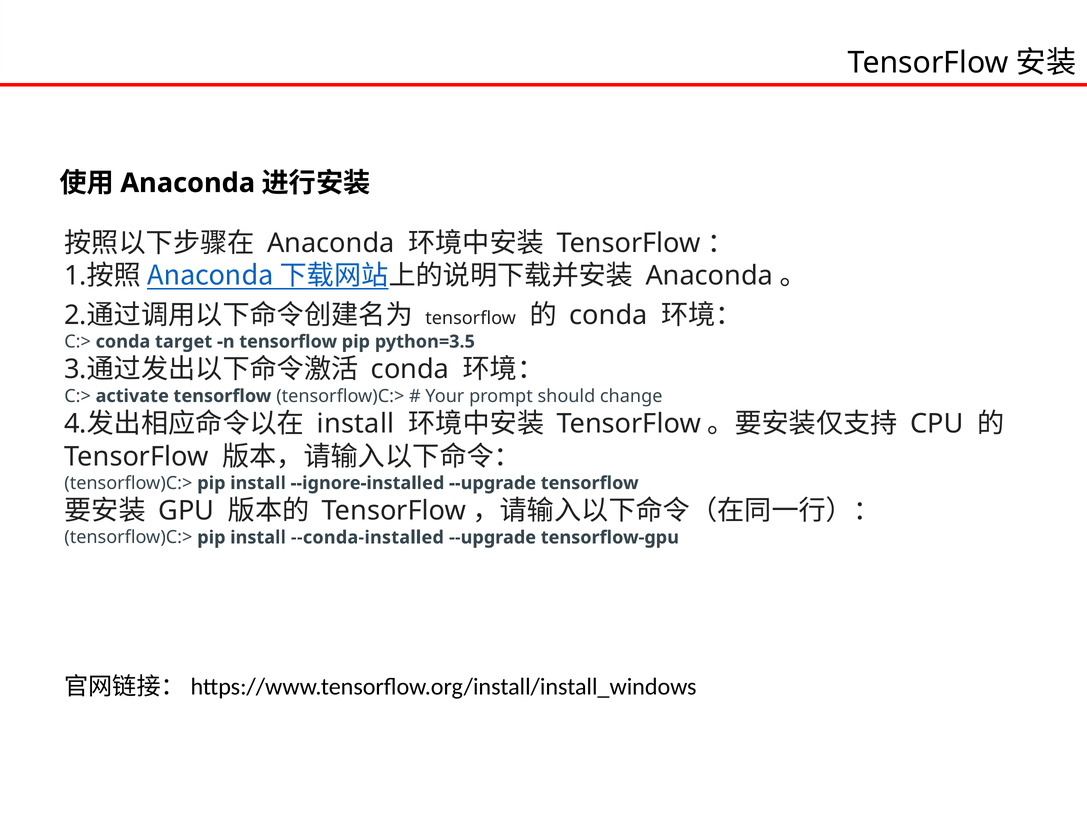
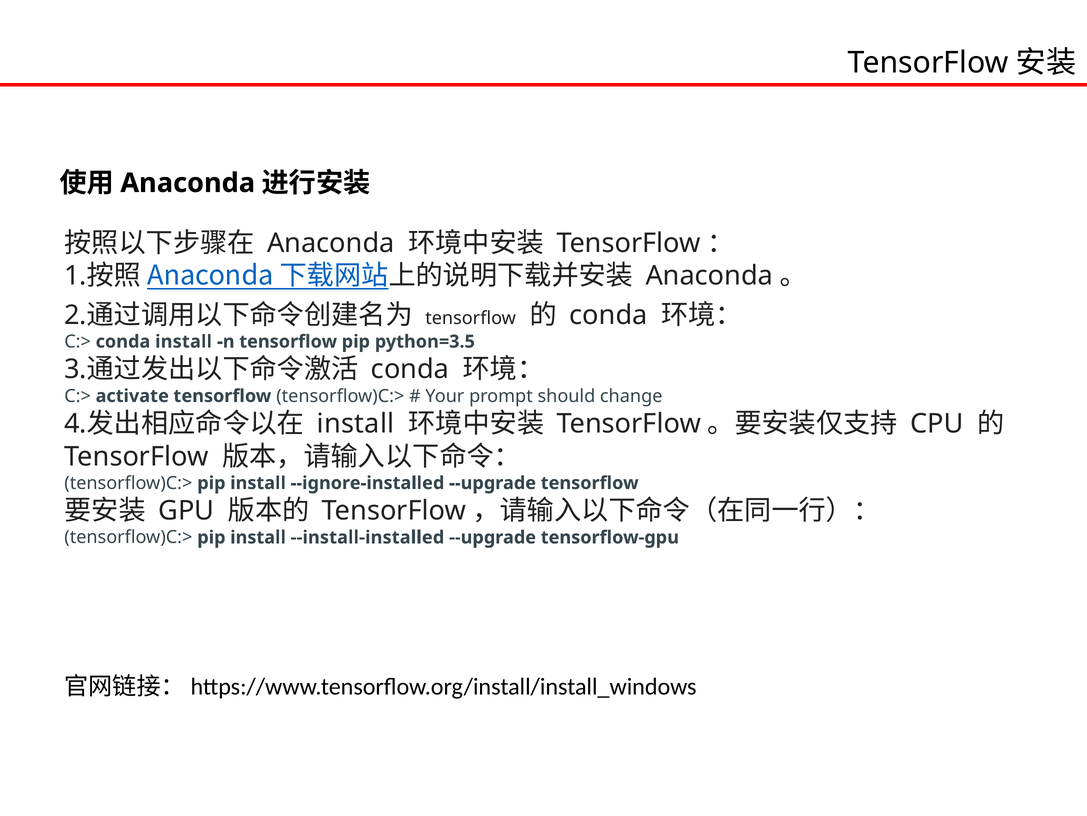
conda target: target -> install (184, 341)
--conda-installed: --conda-installed -> --install-installed (367, 537)
